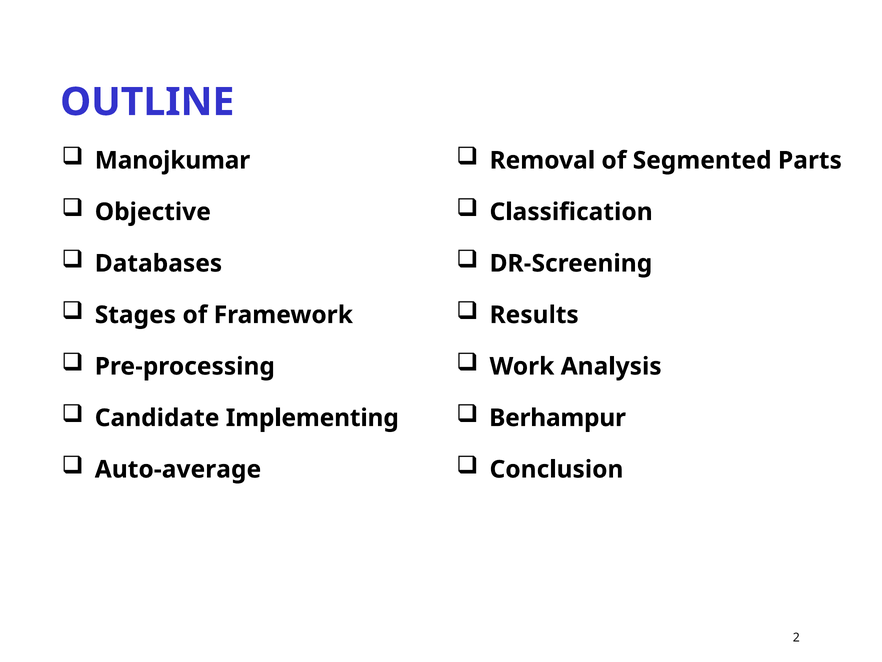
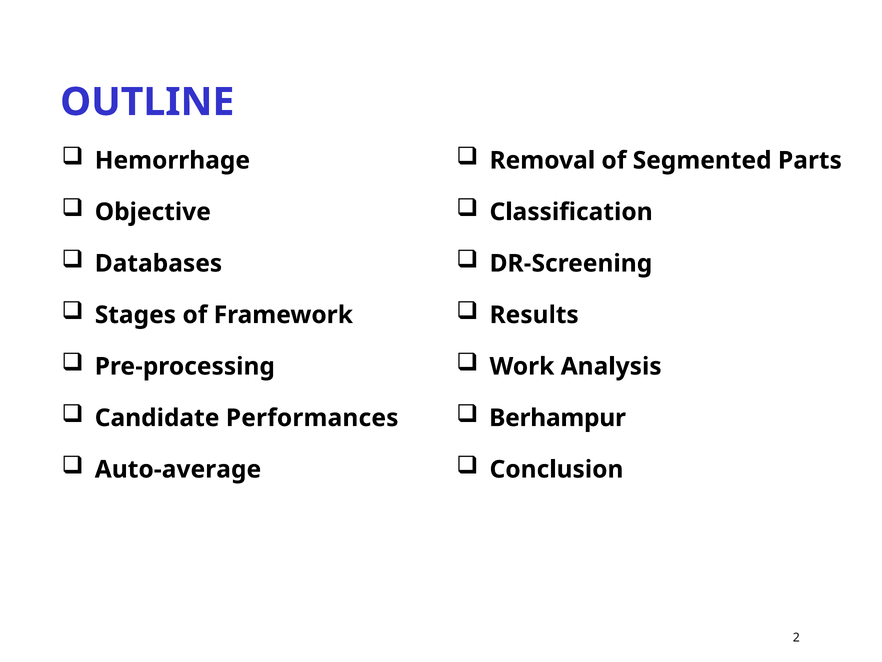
Manojkumar: Manojkumar -> Hemorrhage (172, 160)
Implementing: Implementing -> Performances (312, 418)
